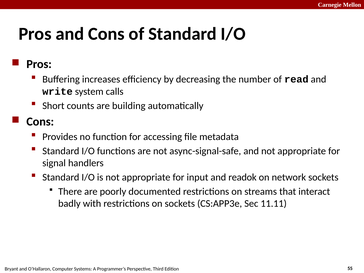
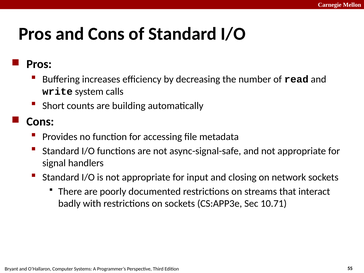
readok: readok -> closing (242, 177)
11.11: 11.11 -> 10.71 (274, 204)
